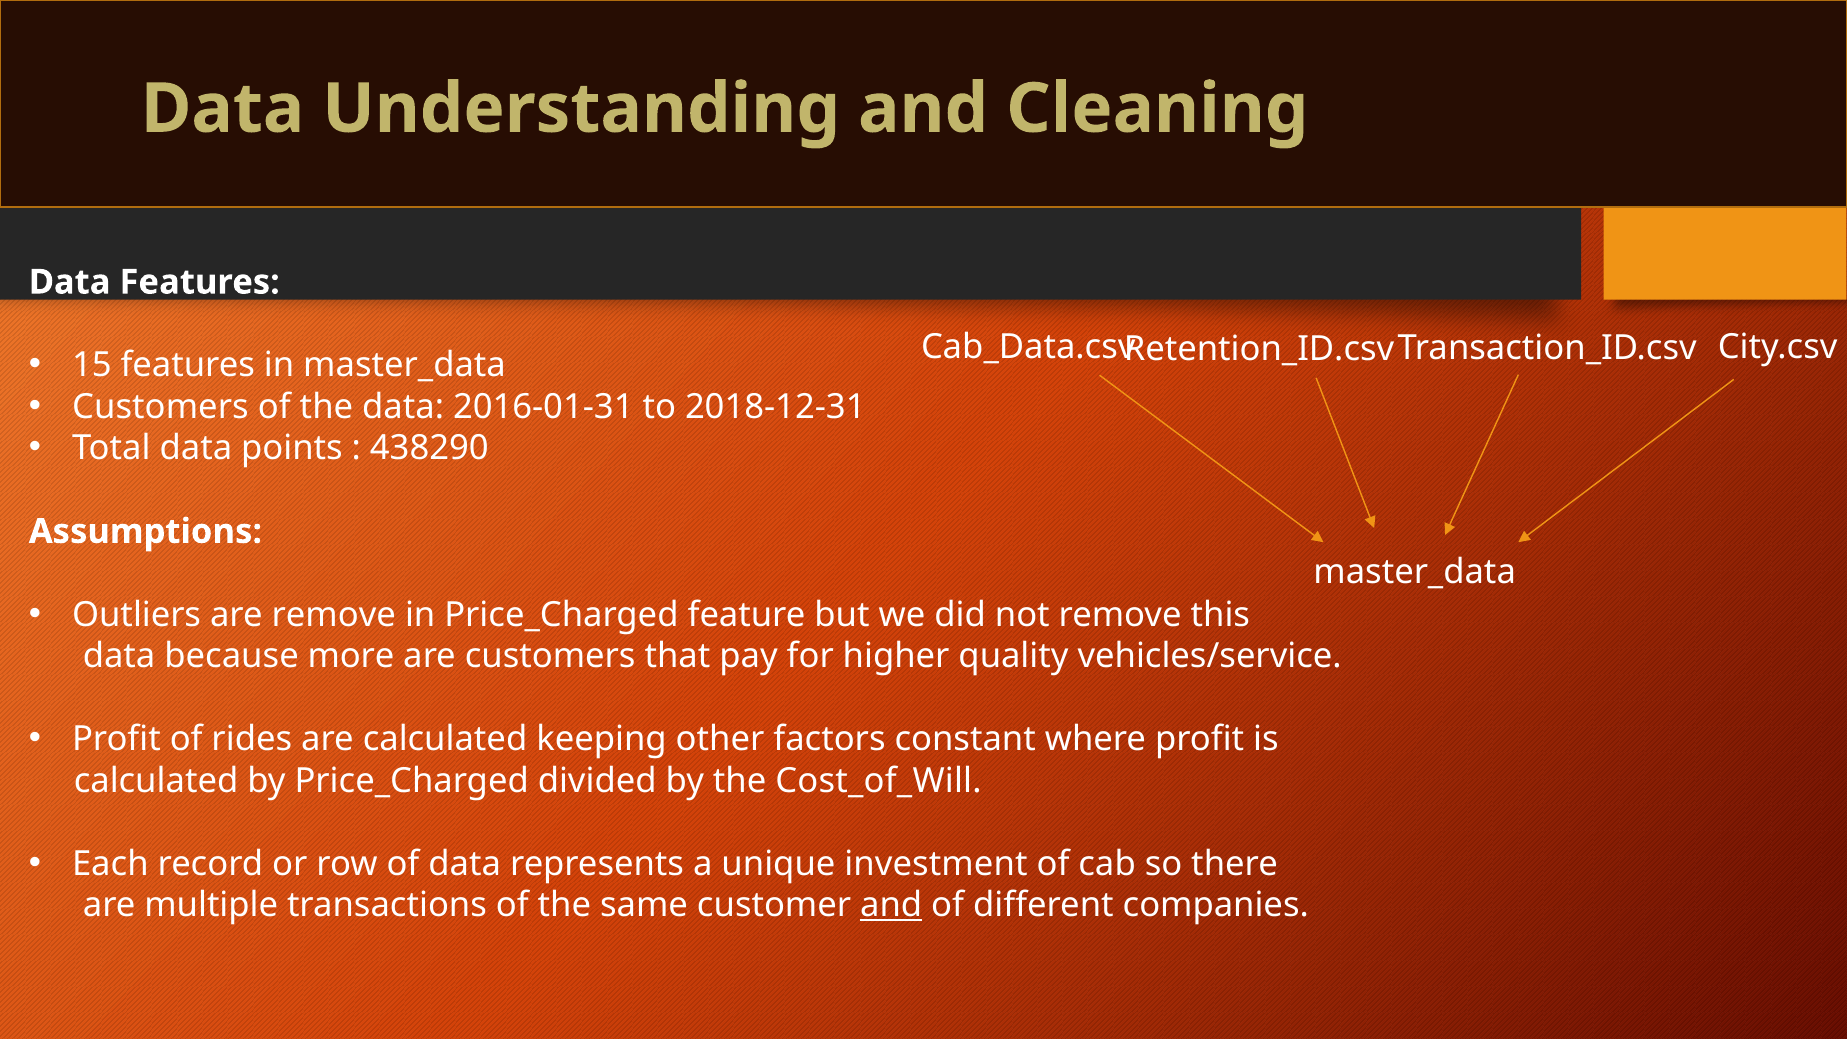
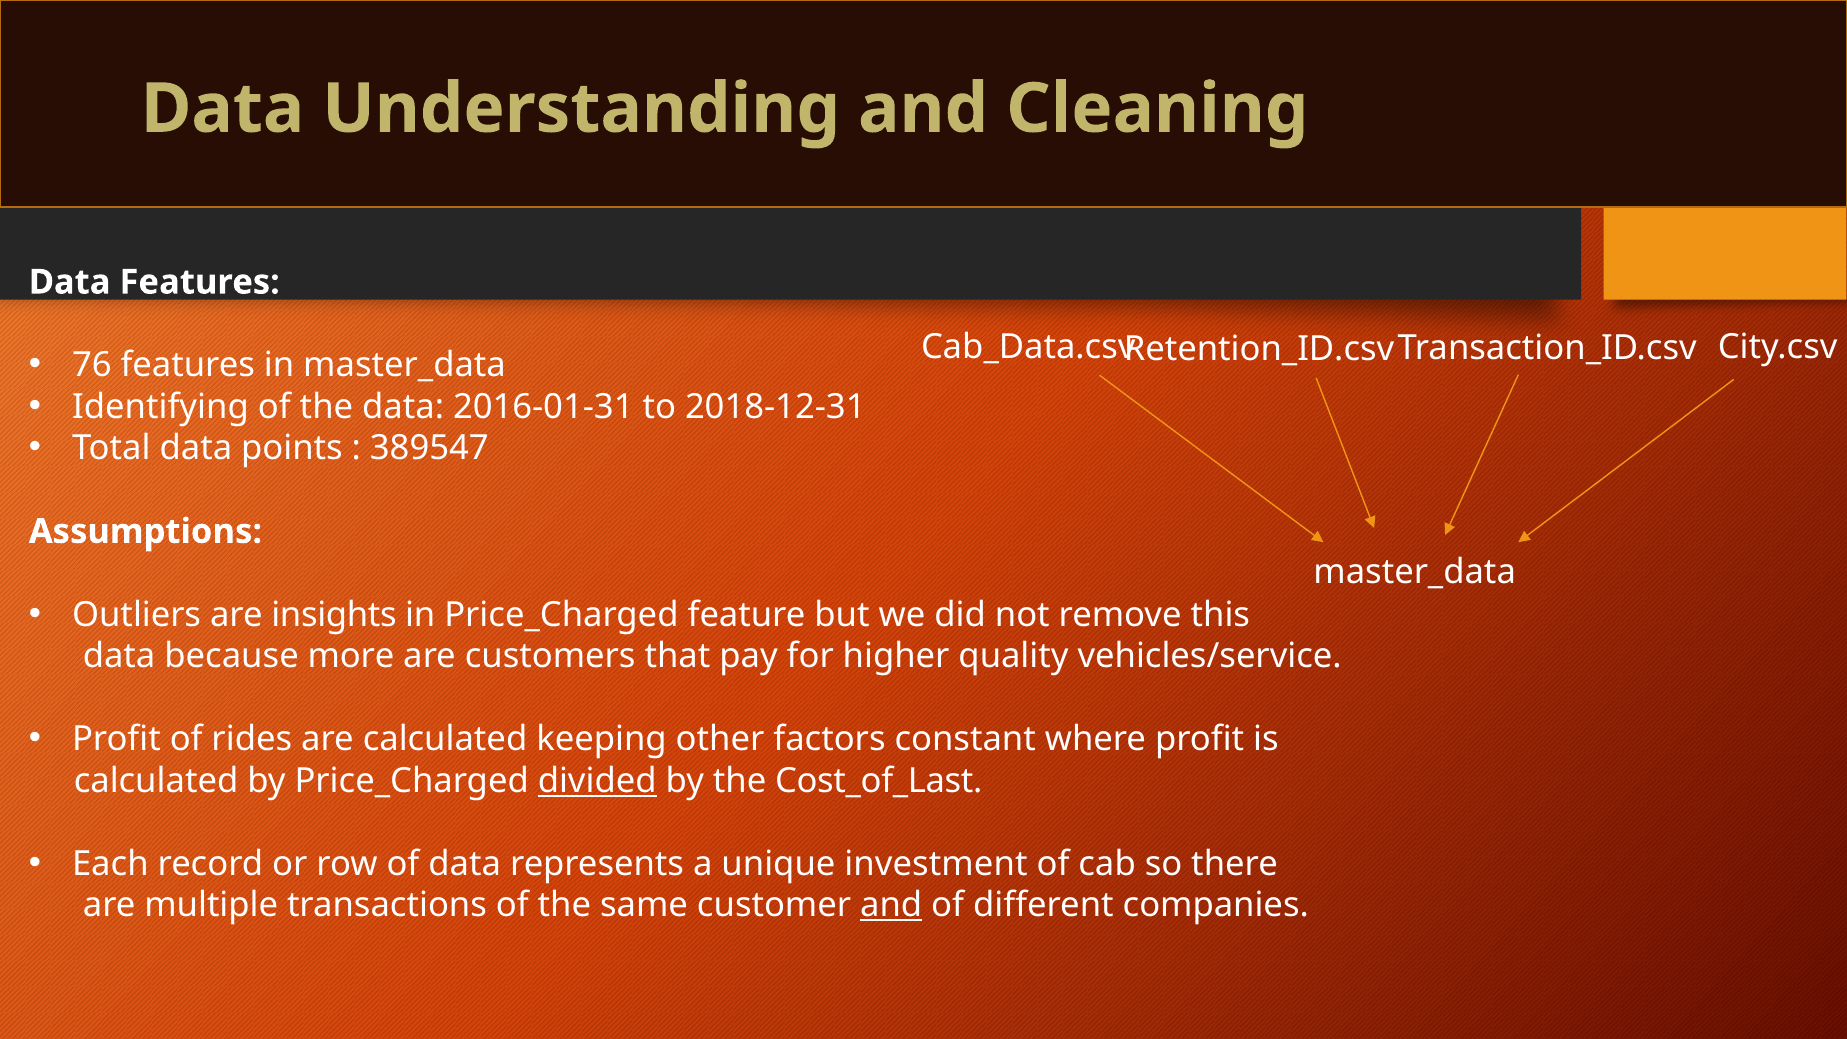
15: 15 -> 76 (92, 365)
Customers: Customers -> Identifying (160, 407)
438290: 438290 -> 389547 (429, 448)
are remove: remove -> insights (334, 615)
divided underline: none -> present (597, 781)
Cost_of_Will: Cost_of_Will -> Cost_of_Last (879, 781)
